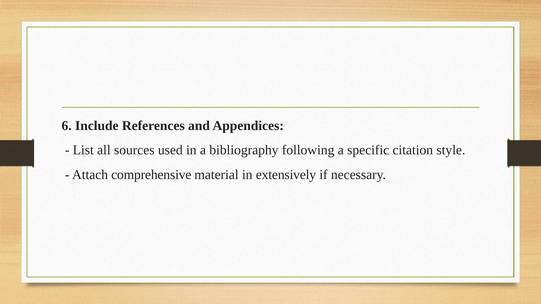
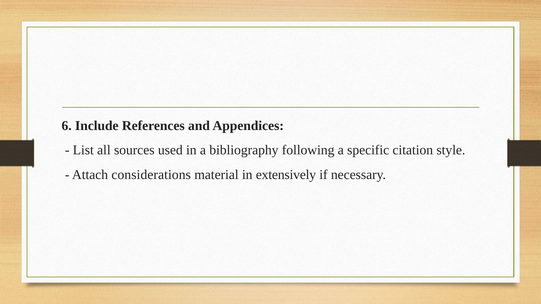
comprehensive: comprehensive -> considerations (151, 175)
